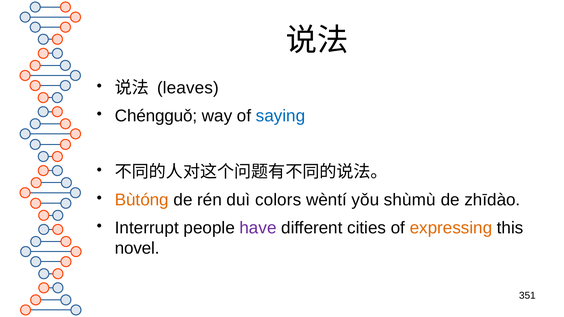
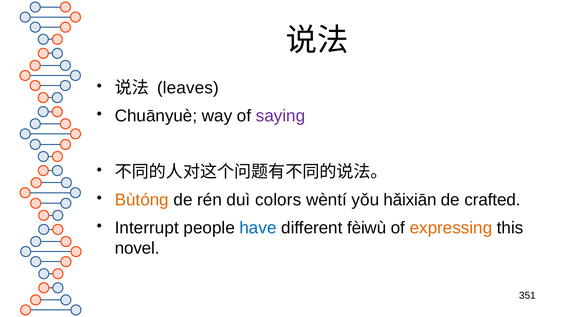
Chéngguǒ: Chéngguǒ -> Chuānyuè (156, 116)
saying colour: blue -> purple (281, 116)
shùmù: shùmù -> hǎixiān (410, 200)
zhīdào: zhīdào -> crafted (492, 200)
have colour: purple -> blue (258, 228)
cities: cities -> fèiwù (367, 228)
